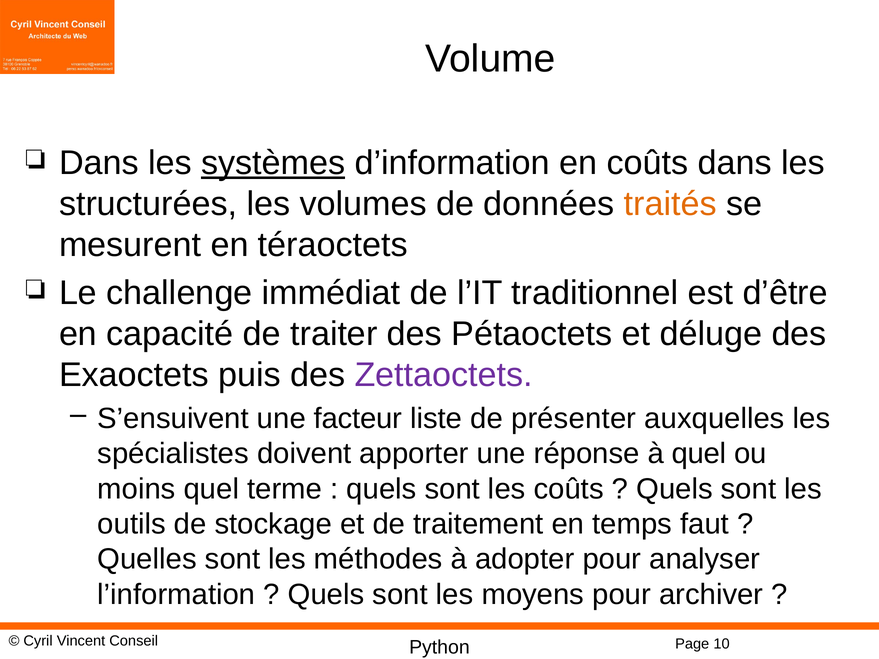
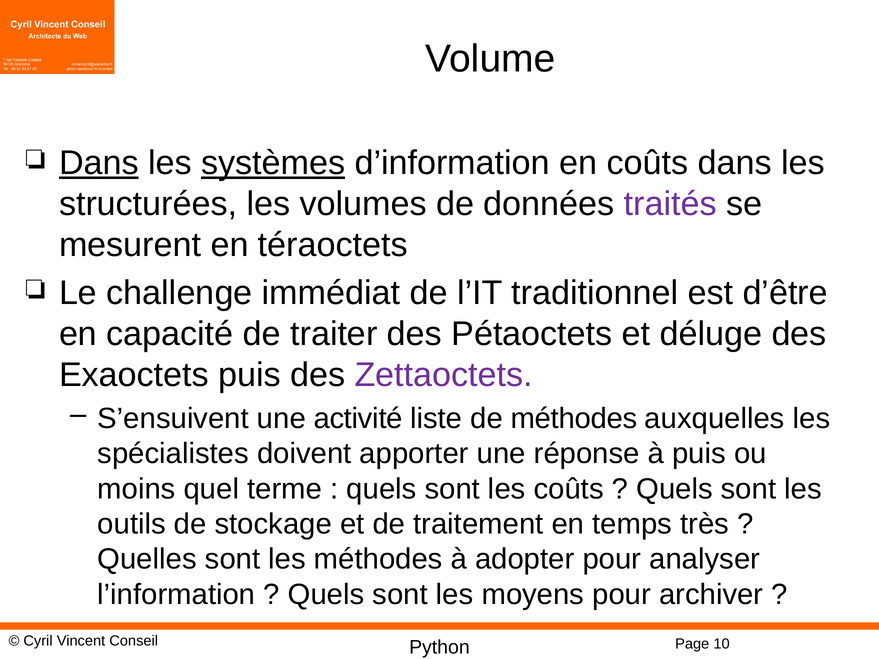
Dans underline: none -> present (99, 163)
traités colour: orange -> purple (670, 204)
facteur: facteur -> activité (358, 419)
de présenter: présenter -> méthodes (574, 419)
à quel: quel -> puis (699, 454)
faut: faut -> très (705, 524)
